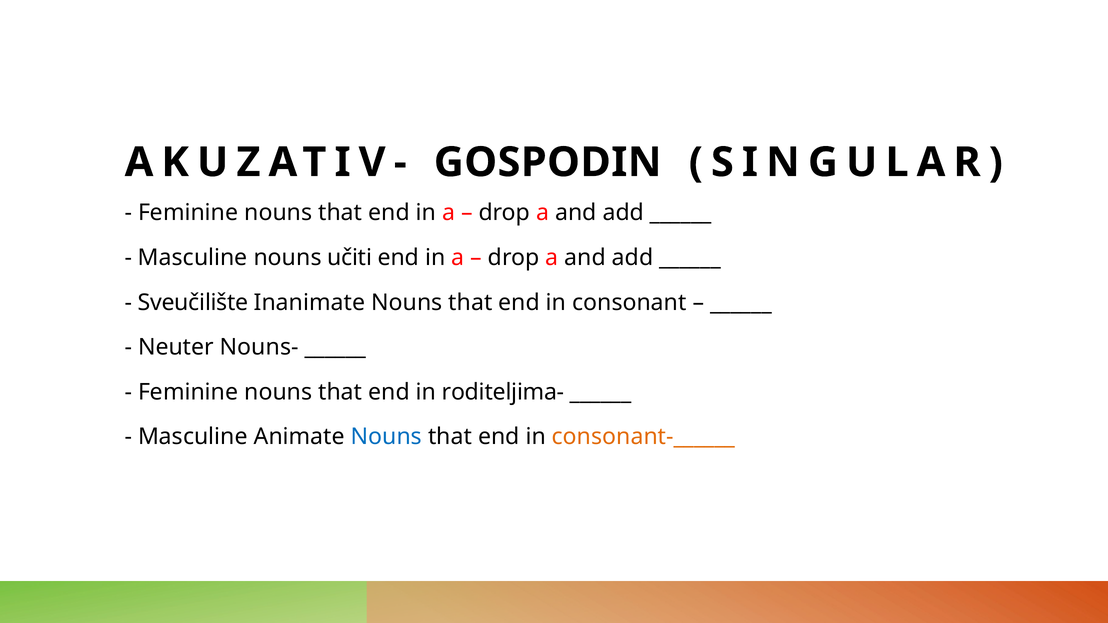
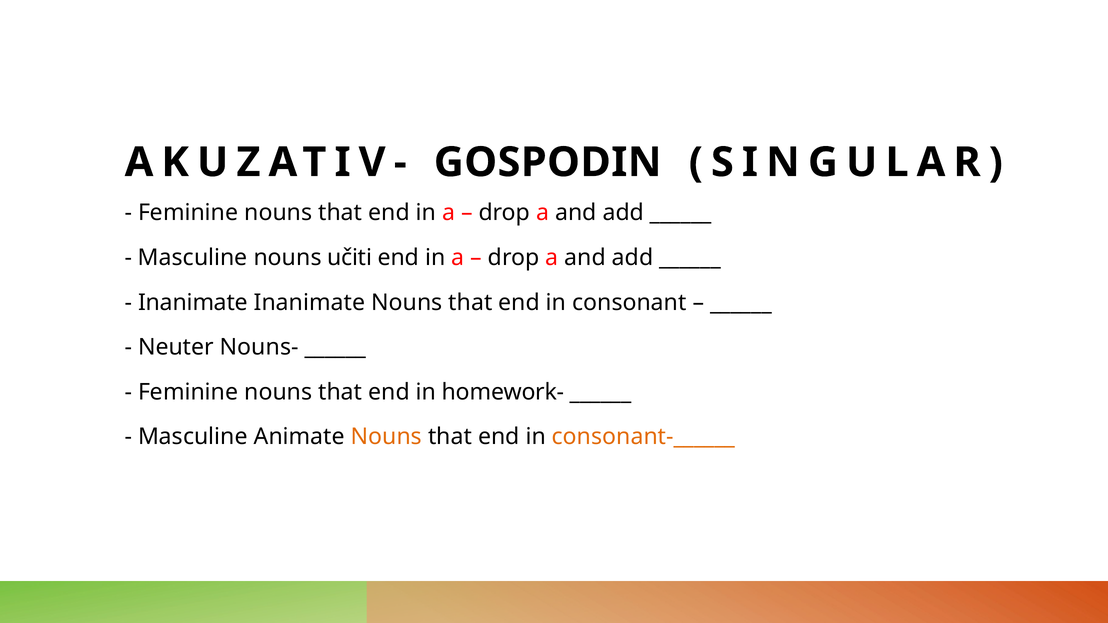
Sveučilište: Sveučilište -> Inanimate (193, 303)
roditeljima-: roditeljima- -> homework- (503, 392)
Nouns colour: blue -> orange (386, 437)
